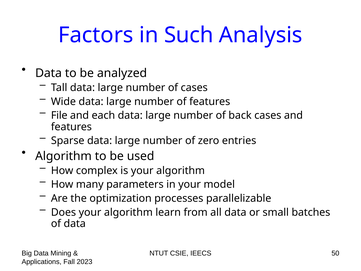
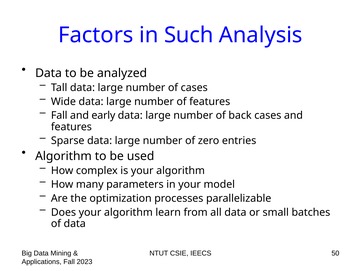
File: File -> Fall (59, 115)
each: each -> early (103, 115)
